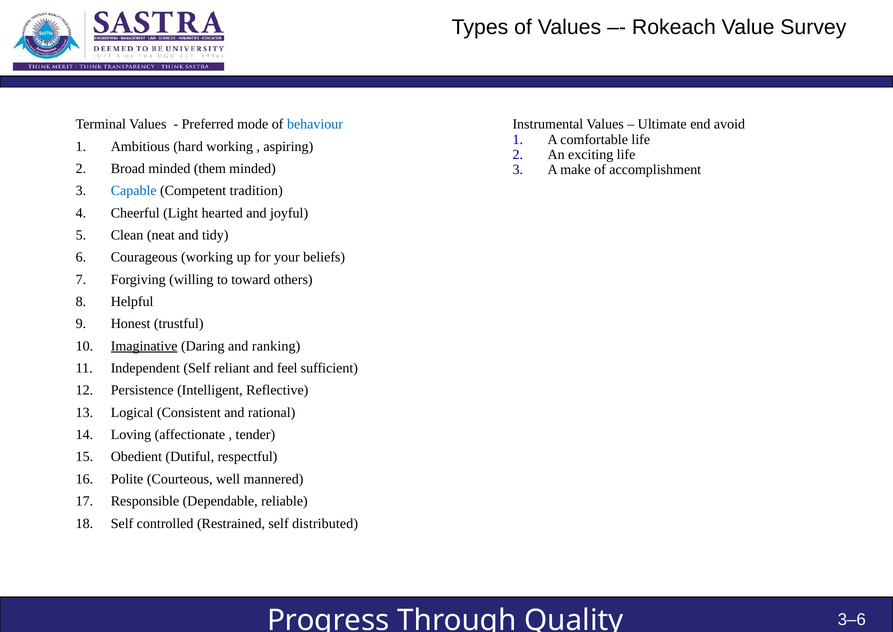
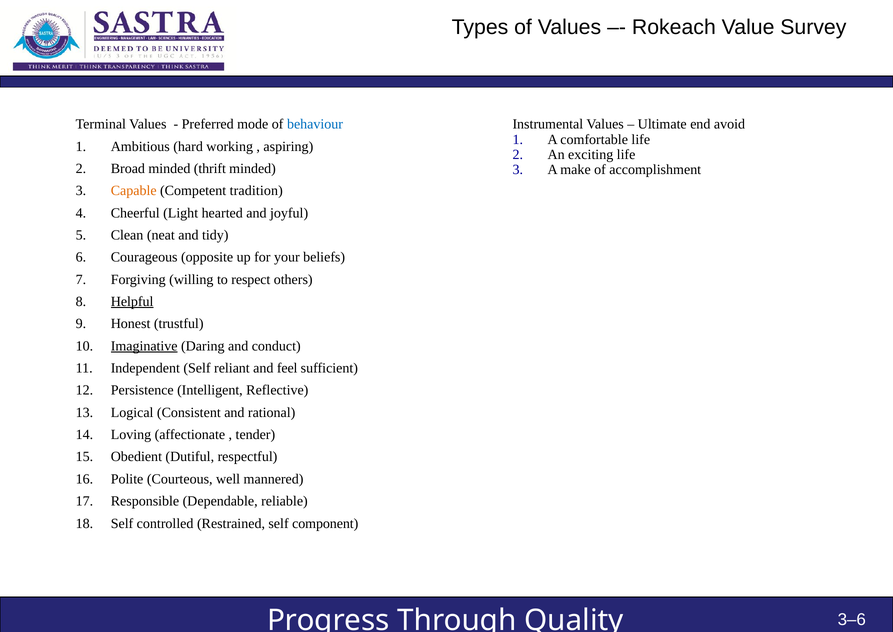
them: them -> thrift (210, 168)
Capable colour: blue -> orange (134, 191)
Courageous working: working -> opposite (207, 257)
toward: toward -> respect (251, 279)
Helpful underline: none -> present (132, 301)
ranking: ranking -> conduct (276, 346)
distributed: distributed -> component (325, 523)
